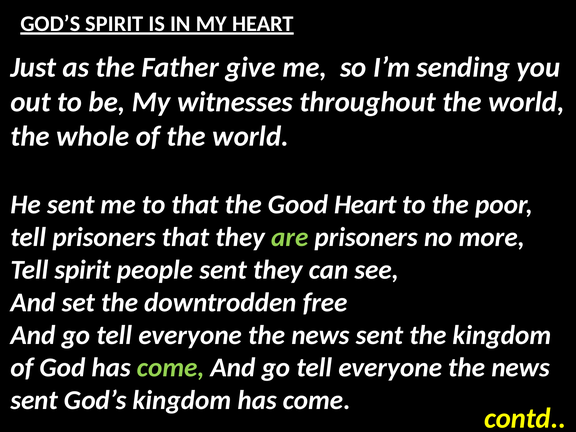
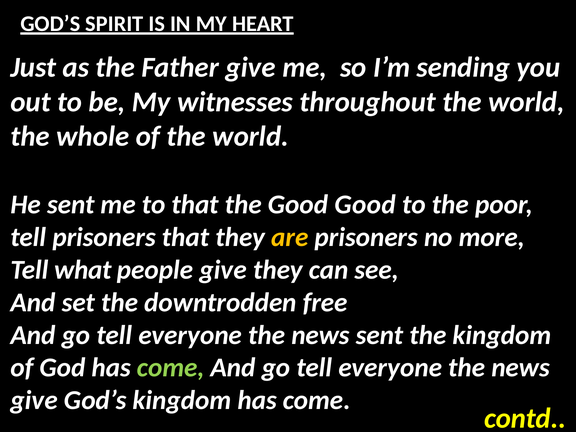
Good Heart: Heart -> Good (365, 205)
are colour: light green -> yellow (290, 237)
Tell spirit: spirit -> what (83, 270)
people sent: sent -> give (223, 270)
sent: sent -> give (34, 400)
